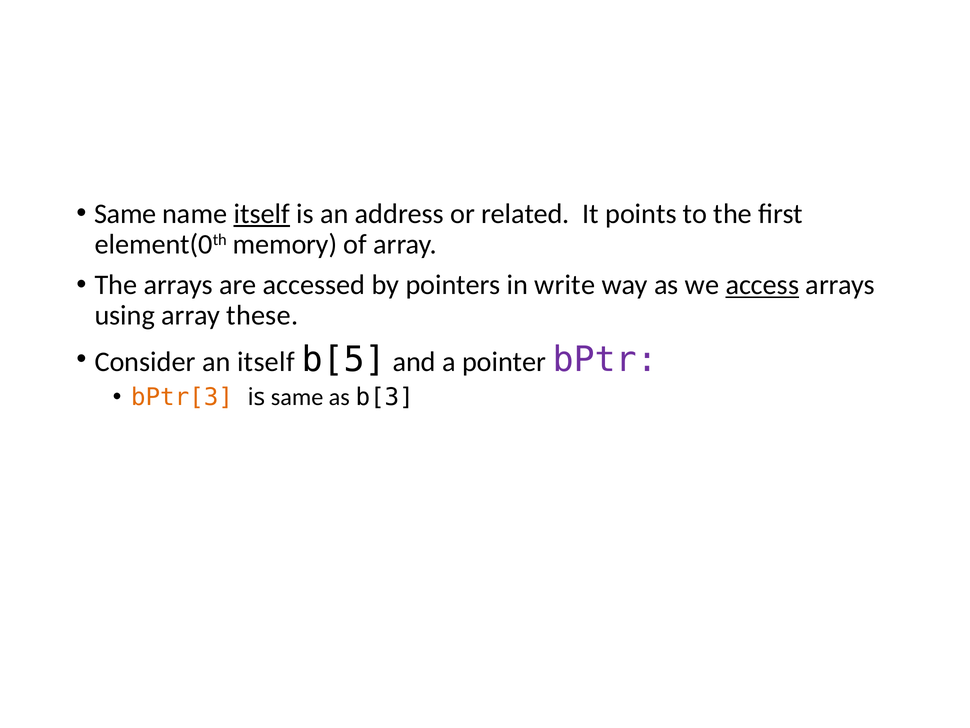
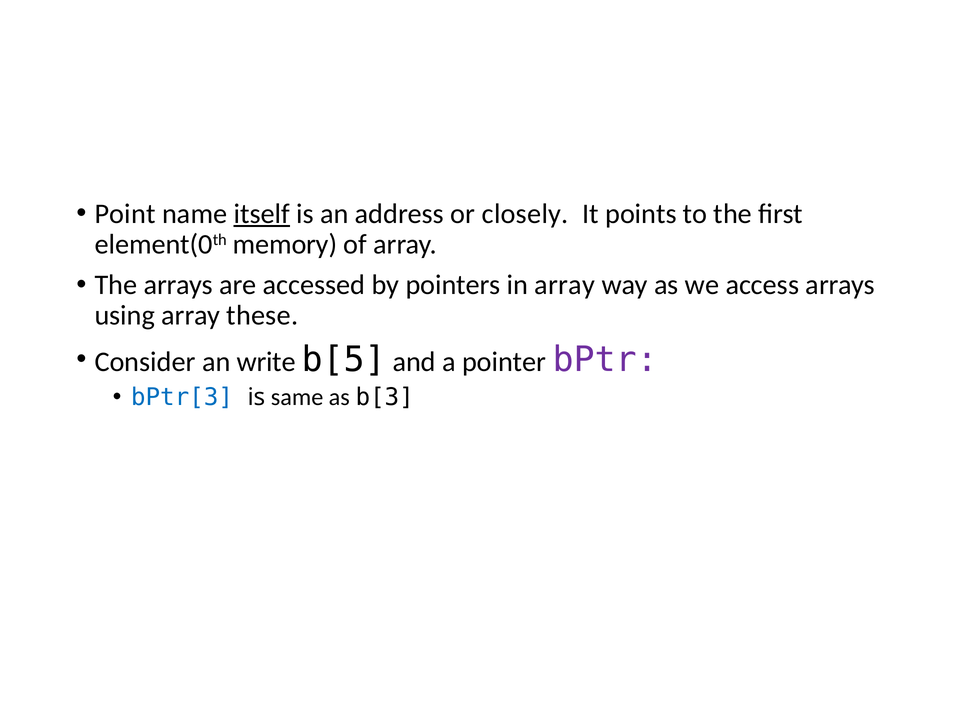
Same: Same -> Point (125, 214)
related: related -> closely (525, 214)
in write: write -> array (565, 285)
access underline: present -> none (762, 285)
an itself: itself -> write (266, 362)
bPtr[3 colour: orange -> blue (182, 397)
